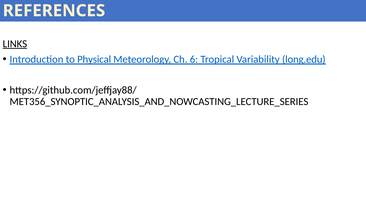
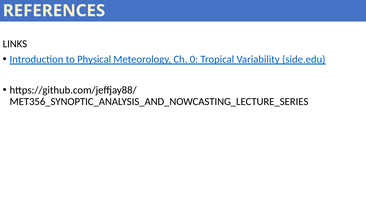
LINKS underline: present -> none (15, 44)
6: 6 -> 0 (194, 59)
long.edu: long.edu -> side.edu (304, 59)
